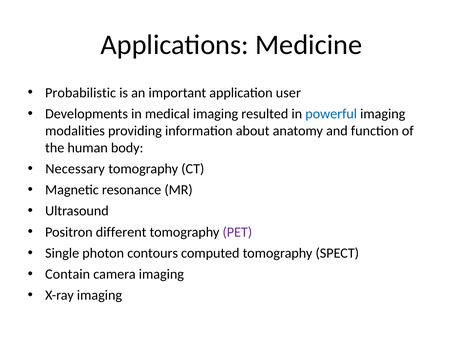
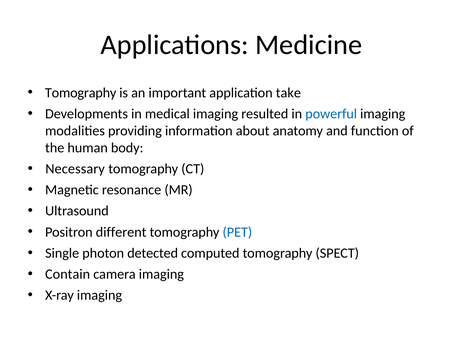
Probabilistic: Probabilistic -> Tomography (81, 93)
user: user -> take (288, 93)
PET colour: purple -> blue (237, 232)
contours: contours -> detected (153, 253)
